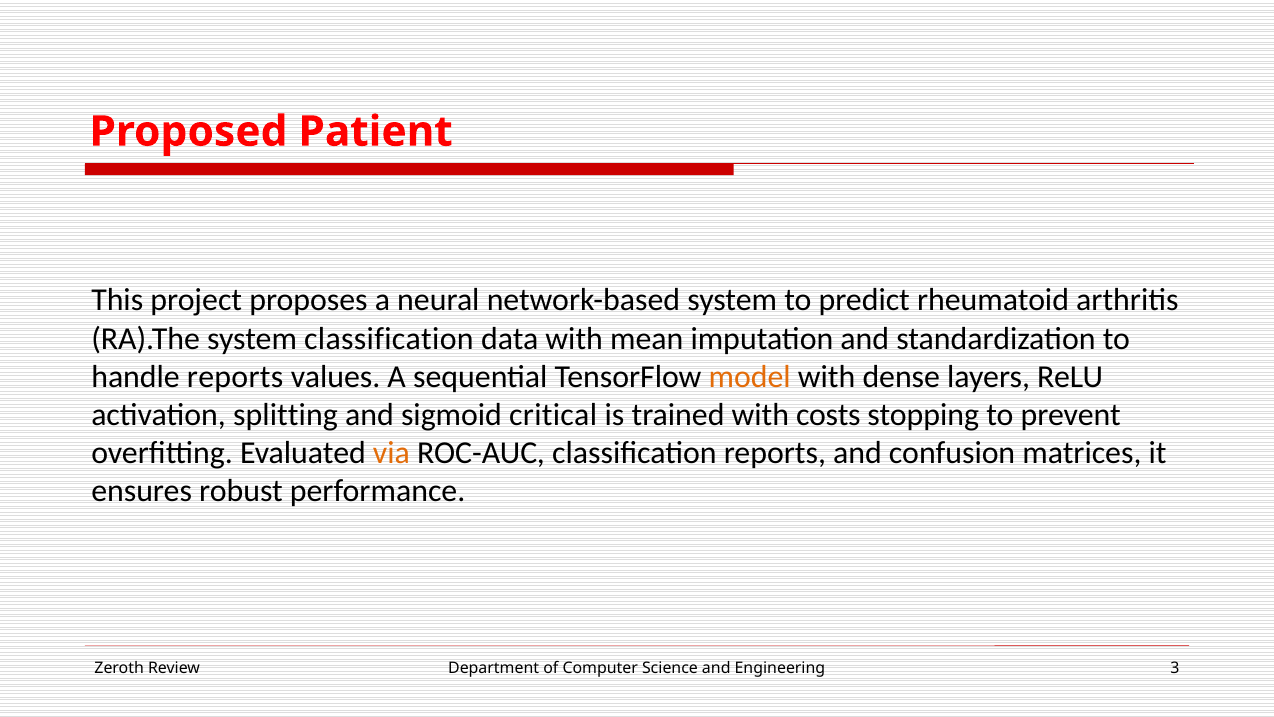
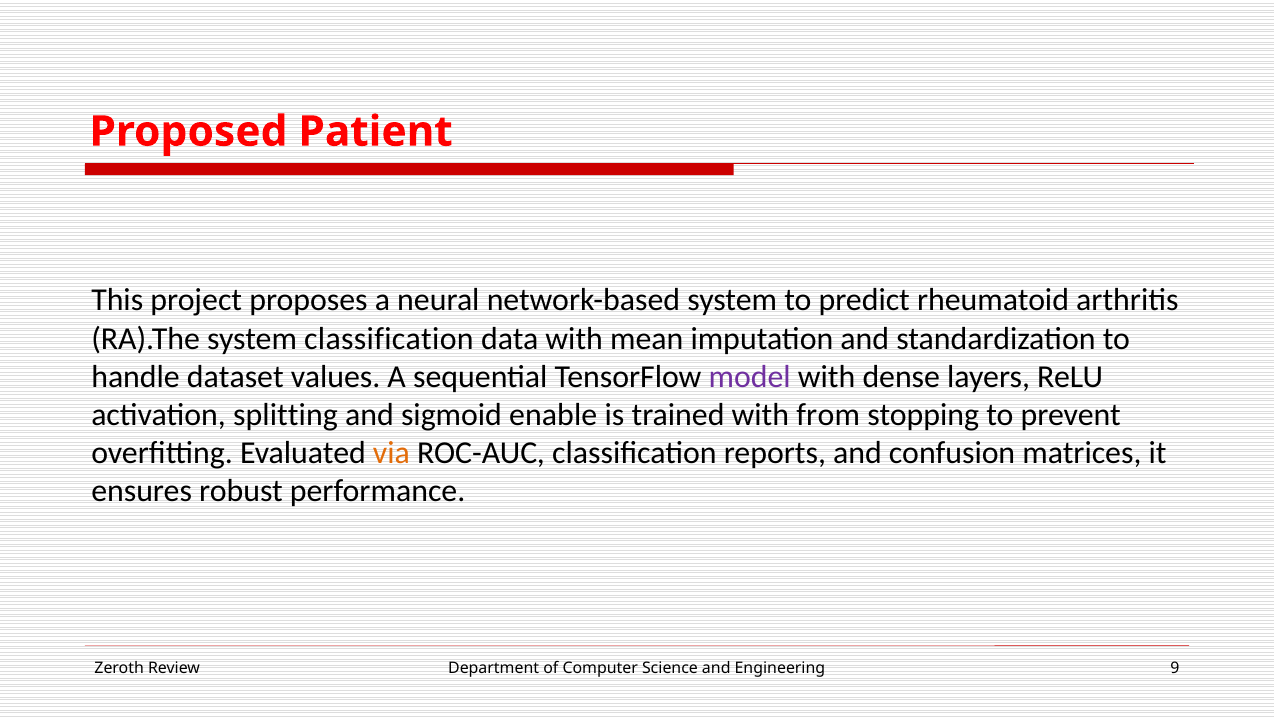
handle reports: reports -> dataset (235, 377)
model colour: orange -> purple (750, 377)
critical: critical -> enable (553, 415)
costs: costs -> from (828, 415)
3: 3 -> 9 (1175, 668)
